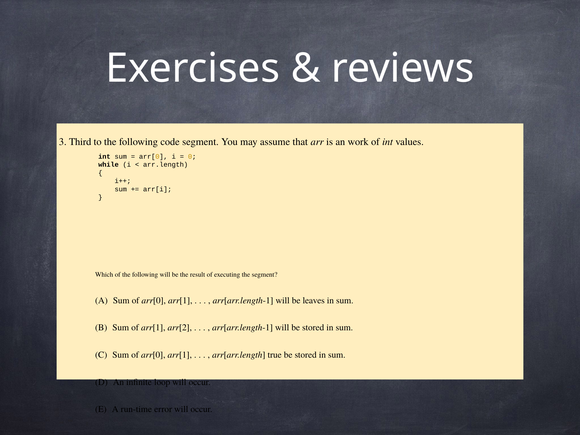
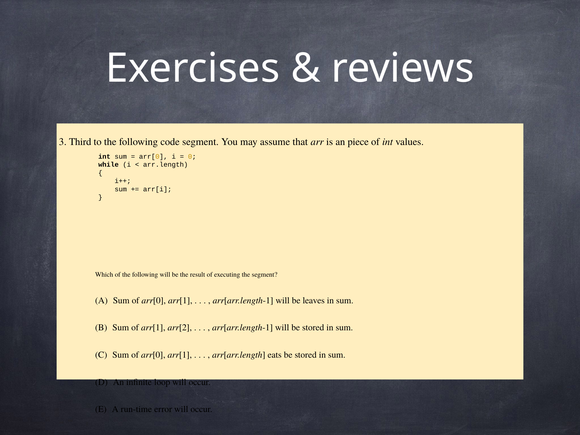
work: work -> piece (358, 142)
true: true -> eats (275, 355)
